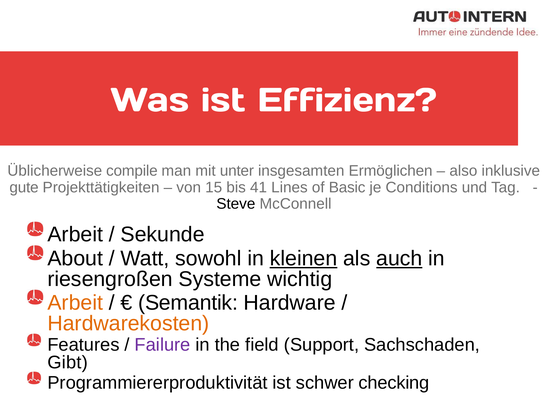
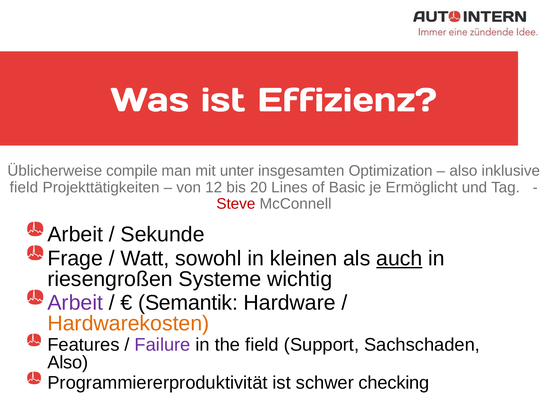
Ermöglichen: Ermöglichen -> Optimization (391, 171)
gute: gute -> field (24, 187)
15: 15 -> 12 (214, 187)
41: 41 -> 20 (259, 187)
Conditions: Conditions -> Ermöglicht (422, 187)
Steve colour: black -> red (236, 204)
About: About -> Frage (75, 259)
kleinen underline: present -> none (304, 259)
Arbeit colour: orange -> purple (75, 303)
Gibt: Gibt -> Also (68, 362)
